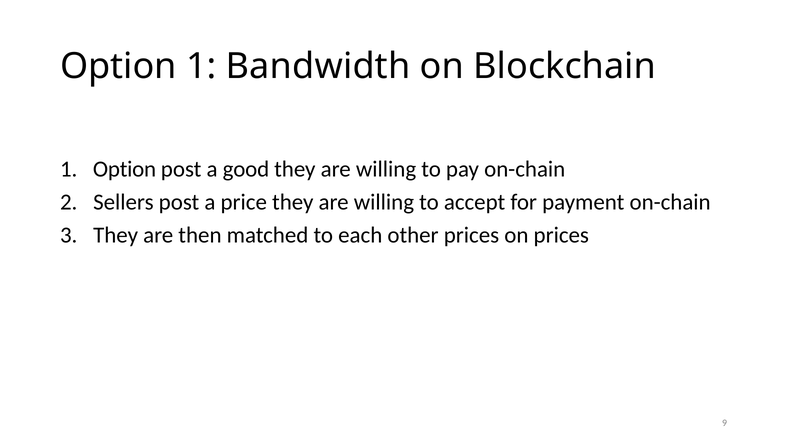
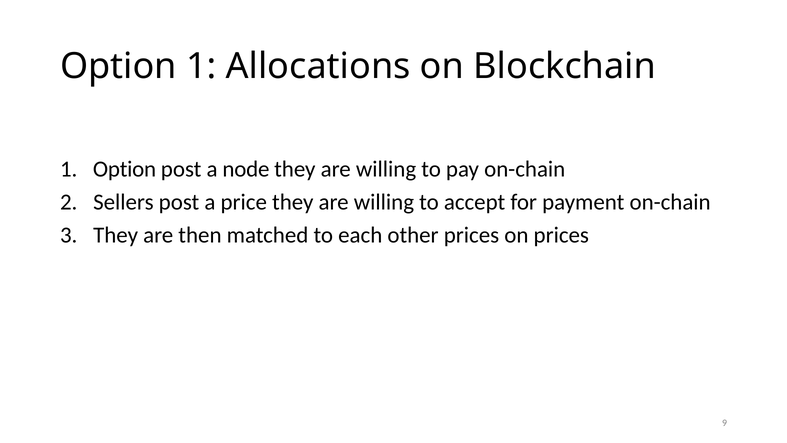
Bandwidth: Bandwidth -> Allocations (318, 66)
good: good -> node (246, 169)
